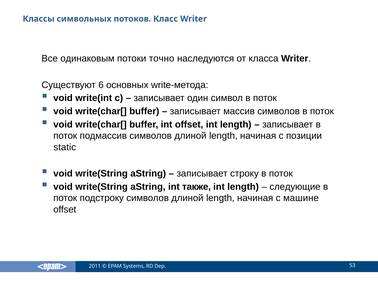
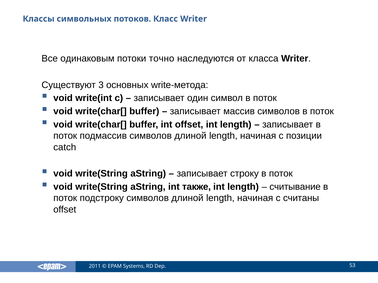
6: 6 -> 3 (101, 85)
static: static -> catch (65, 147)
следующие: следующие -> считывание (295, 187)
машине: машине -> считаны (301, 198)
